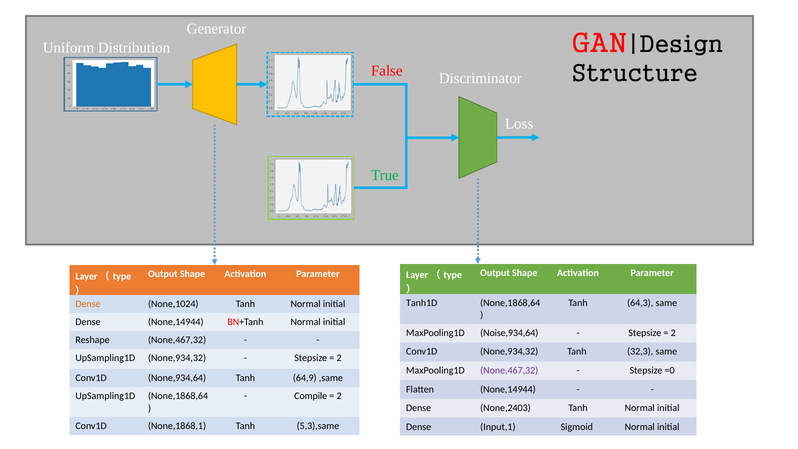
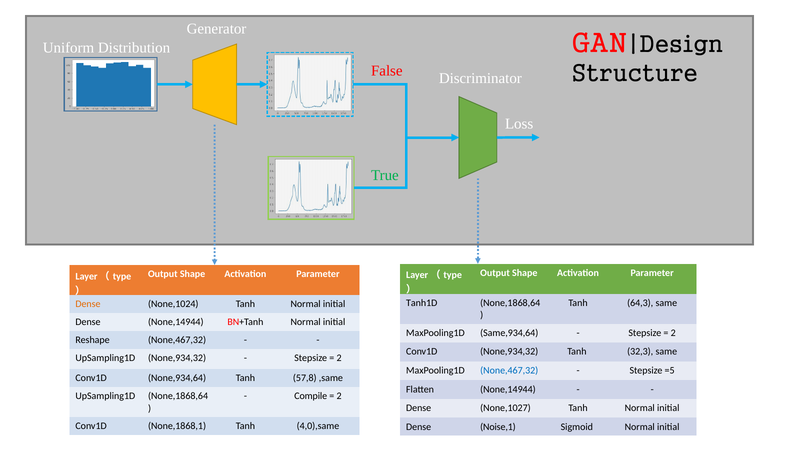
Noise,934,64: Noise,934,64 -> Same,934,64 (509, 333)
None,467,32 colour: purple -> blue (509, 370)
=0: =0 -> =5 (670, 370)
64,9: 64,9 -> 57,8 (305, 378)
None,2403: None,2403 -> None,1027 (505, 408)
5,3),same: 5,3),same -> 4,0),same (318, 426)
Input,1: Input,1 -> Noise,1 (498, 427)
